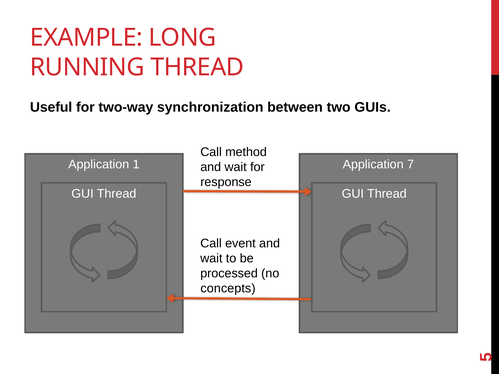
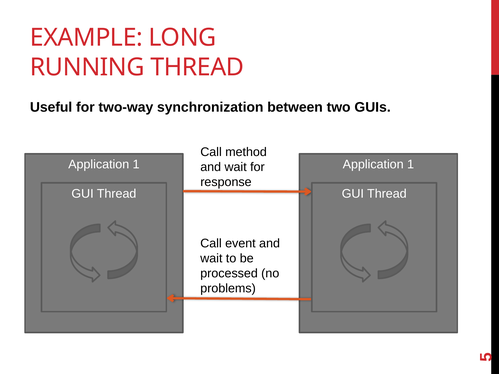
1 Application 7: 7 -> 1 (411, 165)
concepts: concepts -> problems (228, 289)
